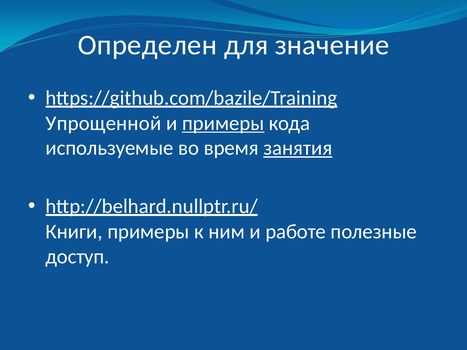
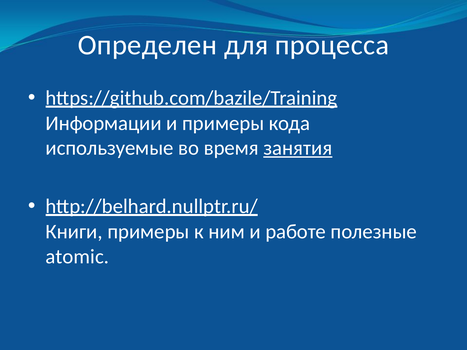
значение: значение -> процесса (332, 45)
Упрощенной: Упрощенной -> Информации (104, 123)
примеры underline: present -> none (223, 123)
доступ: доступ -> atomic (77, 257)
